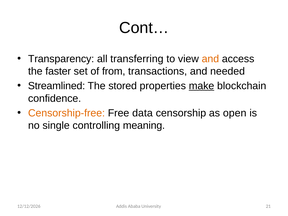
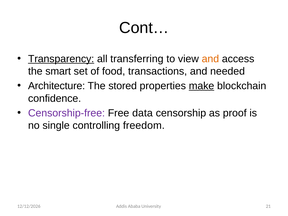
Transparency underline: none -> present (61, 59)
faster: faster -> smart (58, 71)
from: from -> food (114, 71)
Streamlined: Streamlined -> Architecture (57, 86)
Censorship-free colour: orange -> purple (67, 113)
open: open -> proof (235, 113)
meaning: meaning -> freedom (144, 126)
